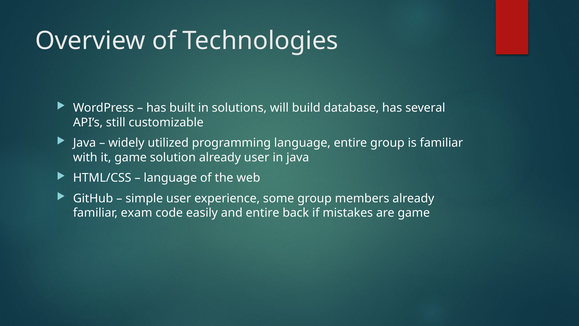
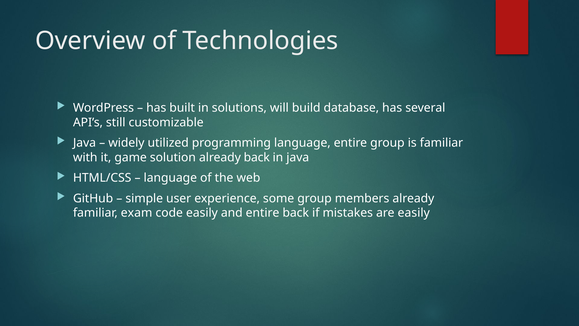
already user: user -> back (257, 157)
are game: game -> easily (414, 213)
